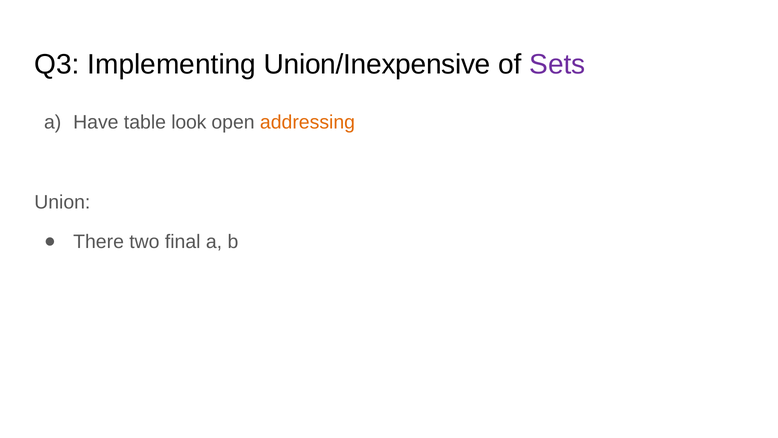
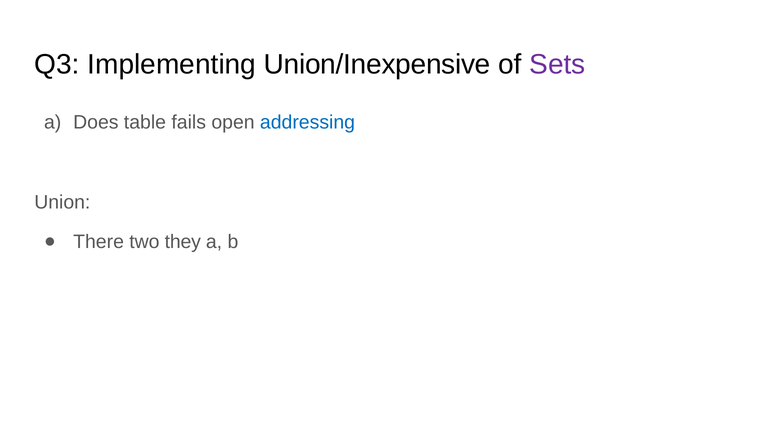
Have: Have -> Does (96, 122)
look: look -> fails (189, 122)
addressing colour: orange -> blue (308, 122)
final: final -> they (183, 242)
